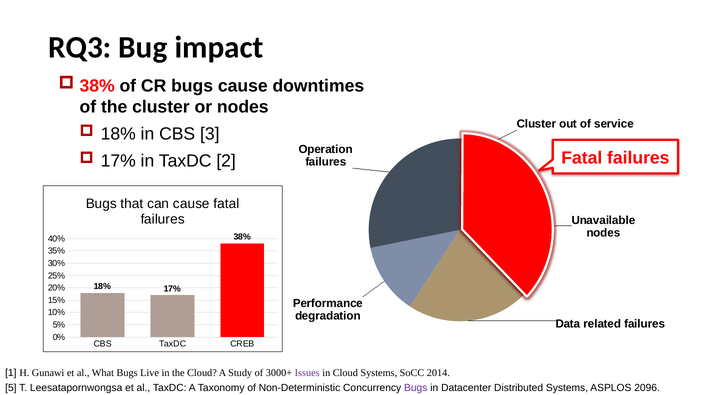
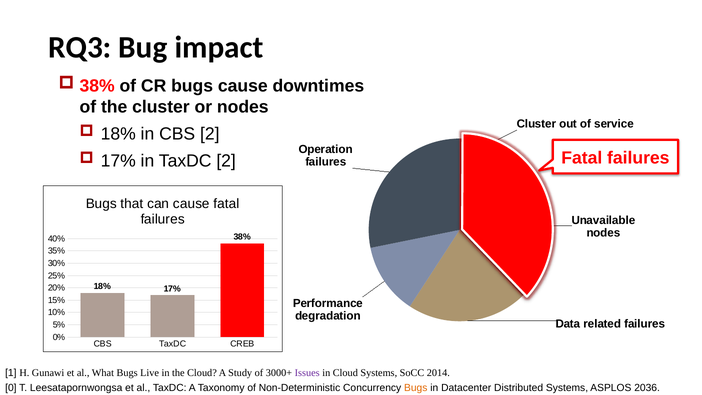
CBS 3: 3 -> 2 (210, 134)
5: 5 -> 0 (11, 388)
Bugs colour: purple -> orange (416, 388)
2096: 2096 -> 2036 (647, 388)
